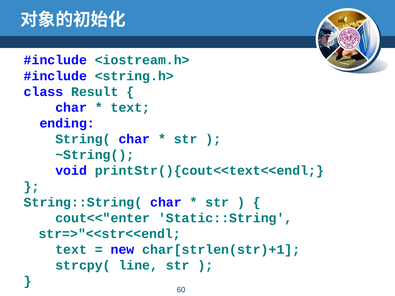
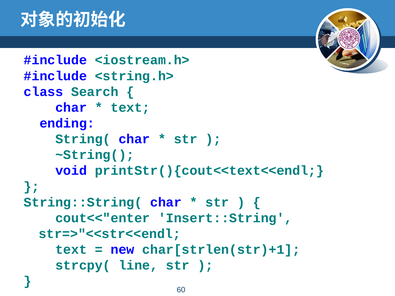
Result: Result -> Search (95, 92)
Static::String: Static::String -> Insert::String (225, 218)
